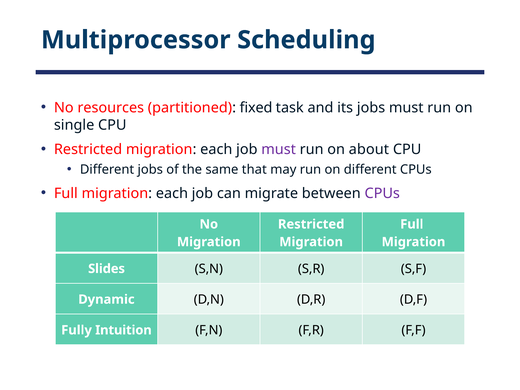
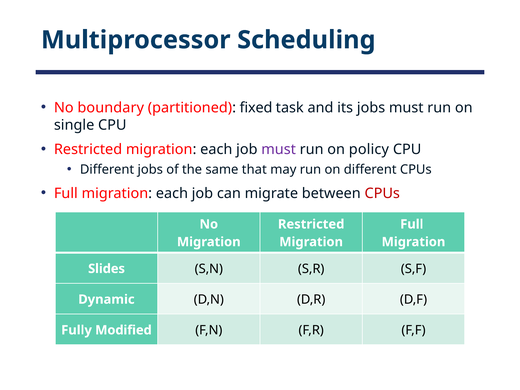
resources: resources -> boundary (111, 108)
about: about -> policy (369, 150)
CPUs colour: purple -> red (382, 193)
Intuition: Intuition -> Modified (123, 330)
